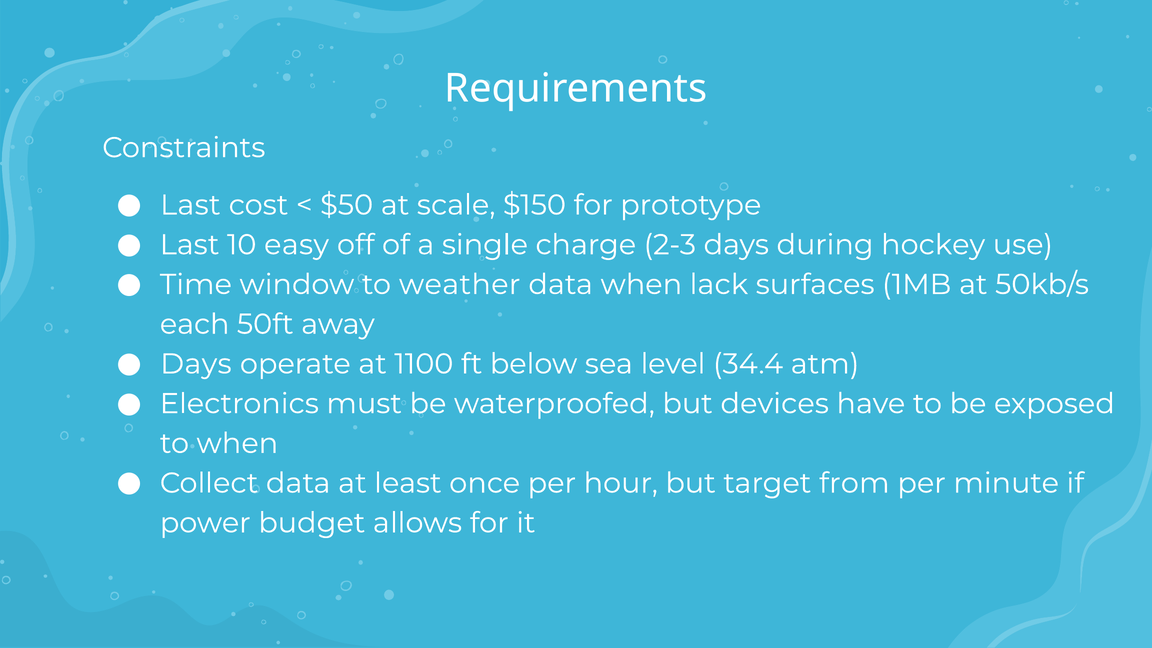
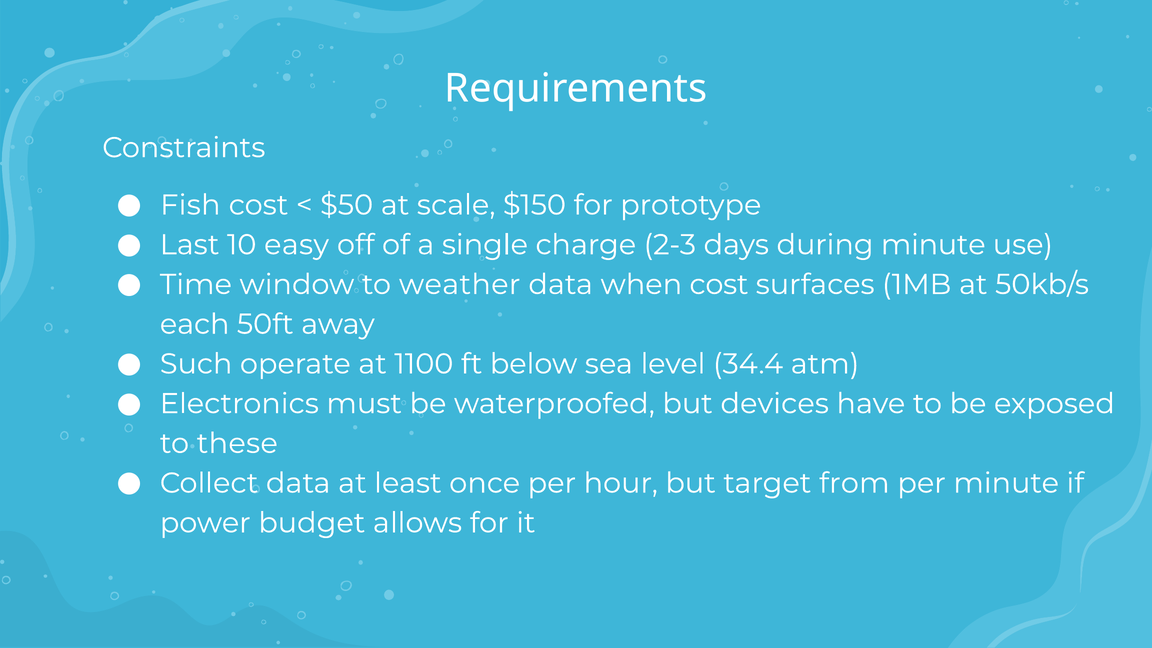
Last: Last -> Fish (190, 205)
during hockey: hockey -> minute (933, 245)
when lack: lack -> cost (719, 285)
Days: Days -> Such (196, 364)
to when: when -> these (237, 443)
